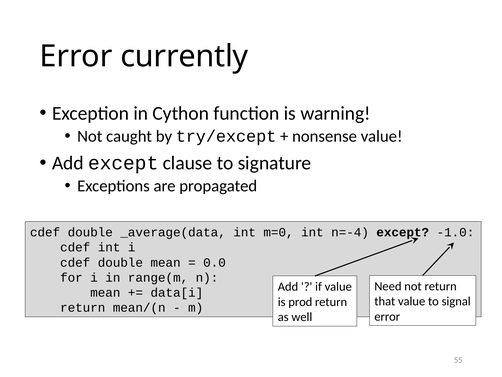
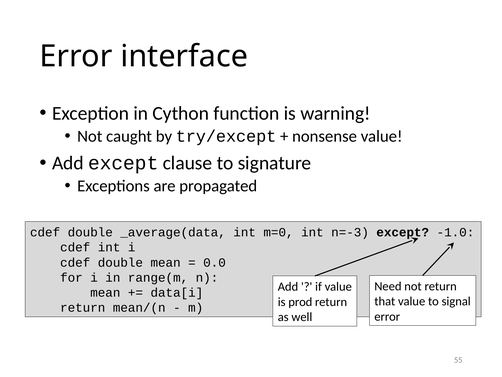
currently: currently -> interface (184, 56)
n=-4: n=-4 -> n=-3 (350, 232)
